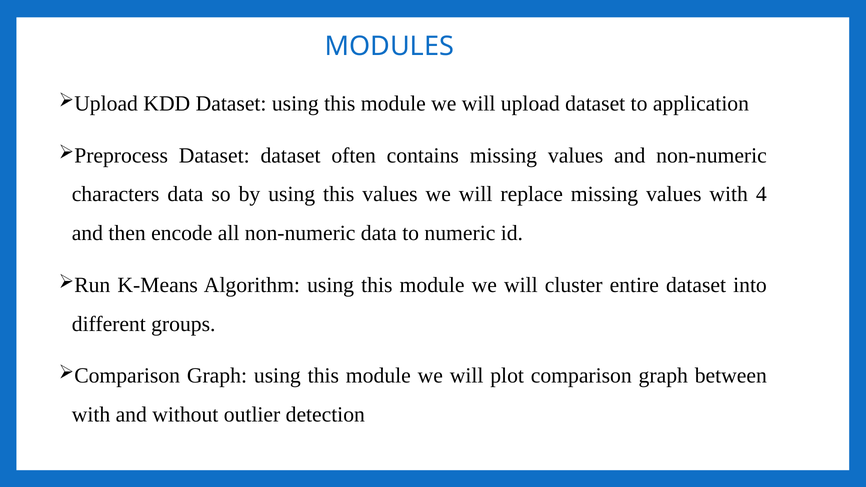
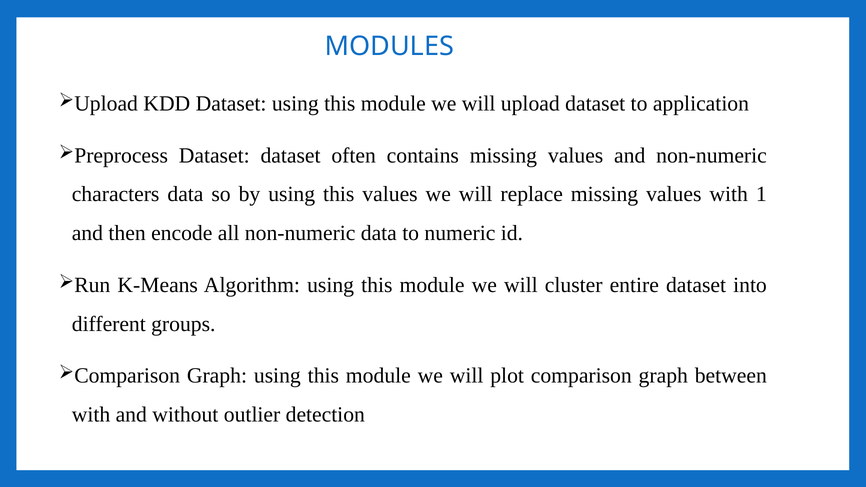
4: 4 -> 1 (761, 194)
